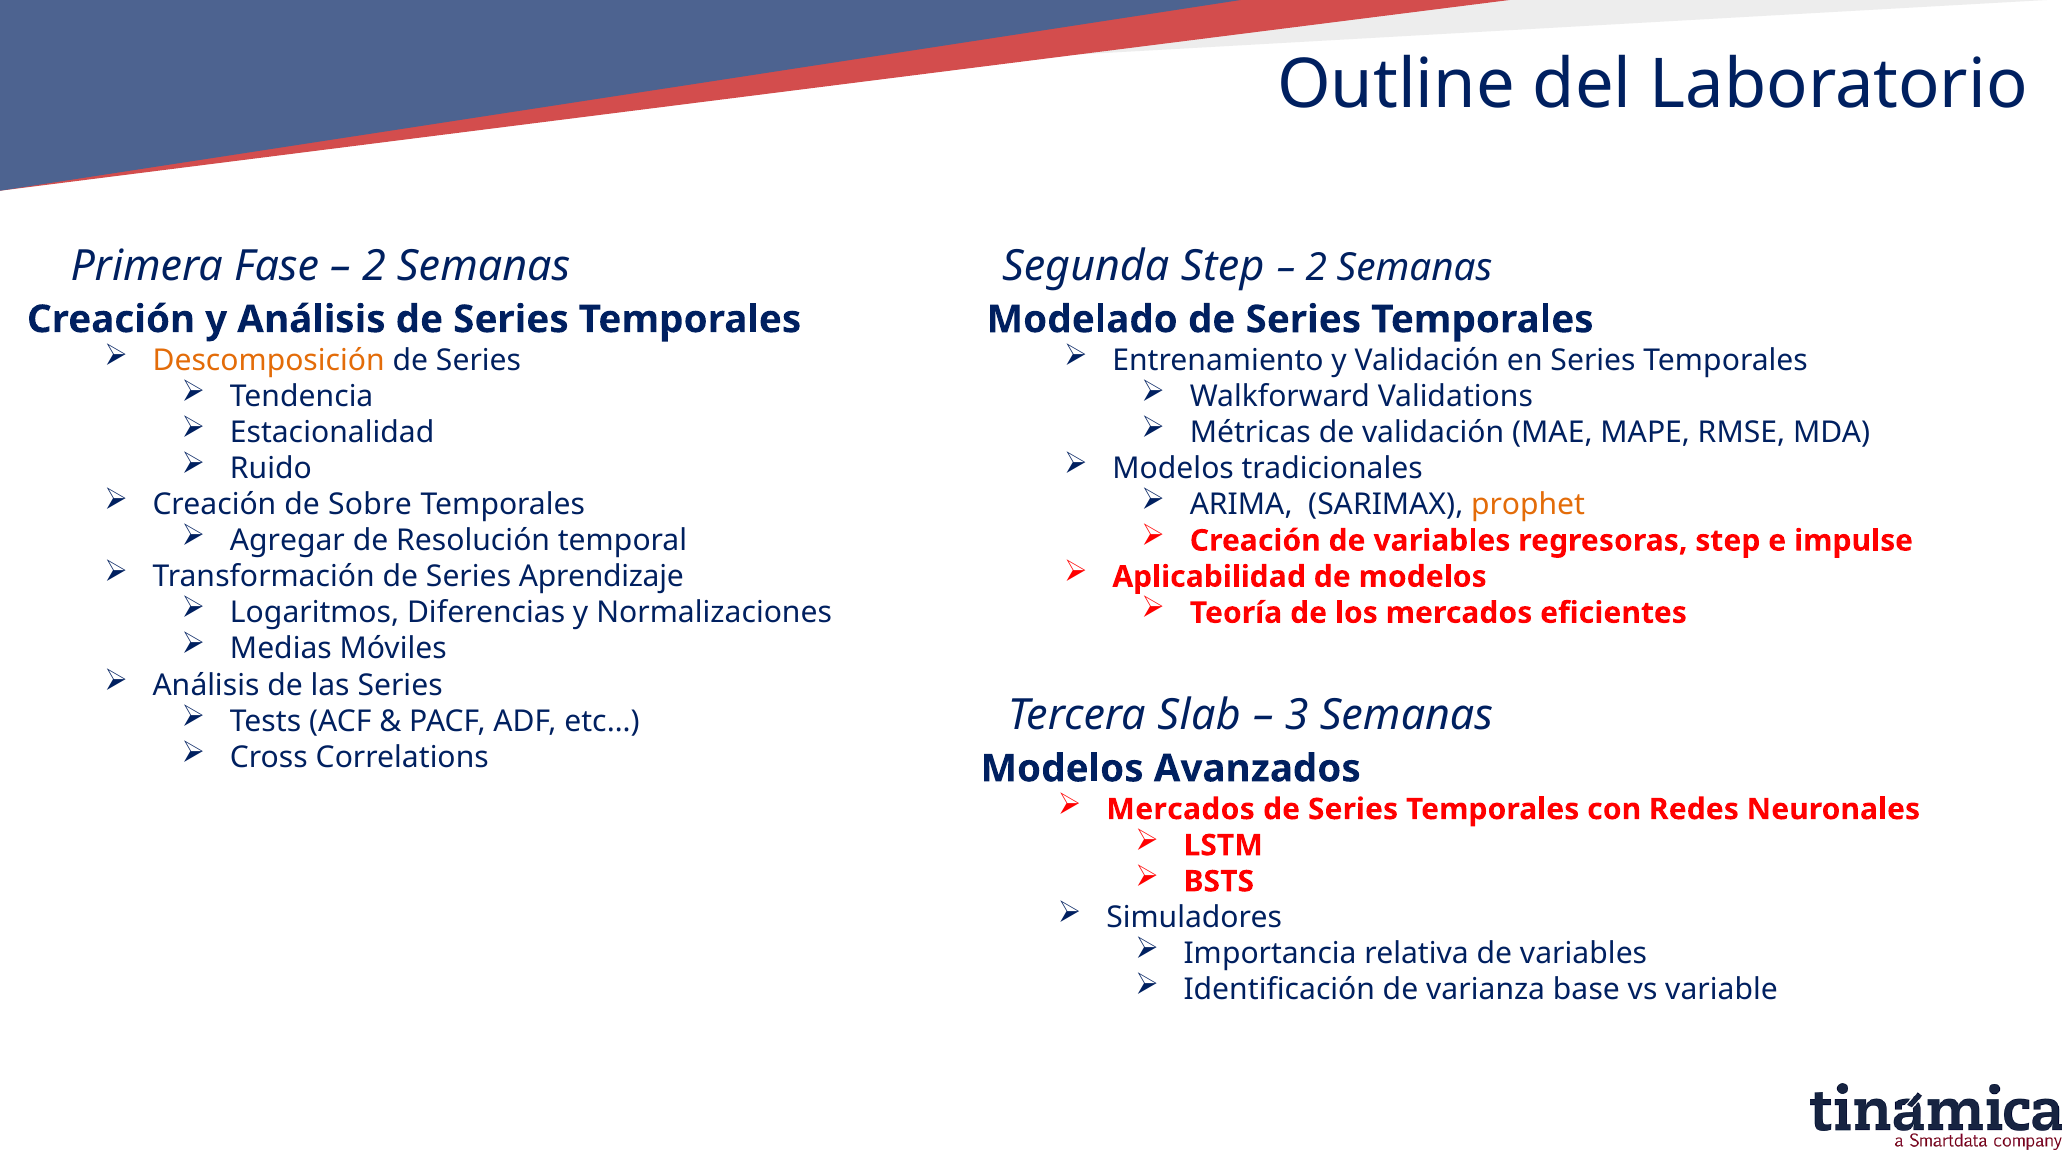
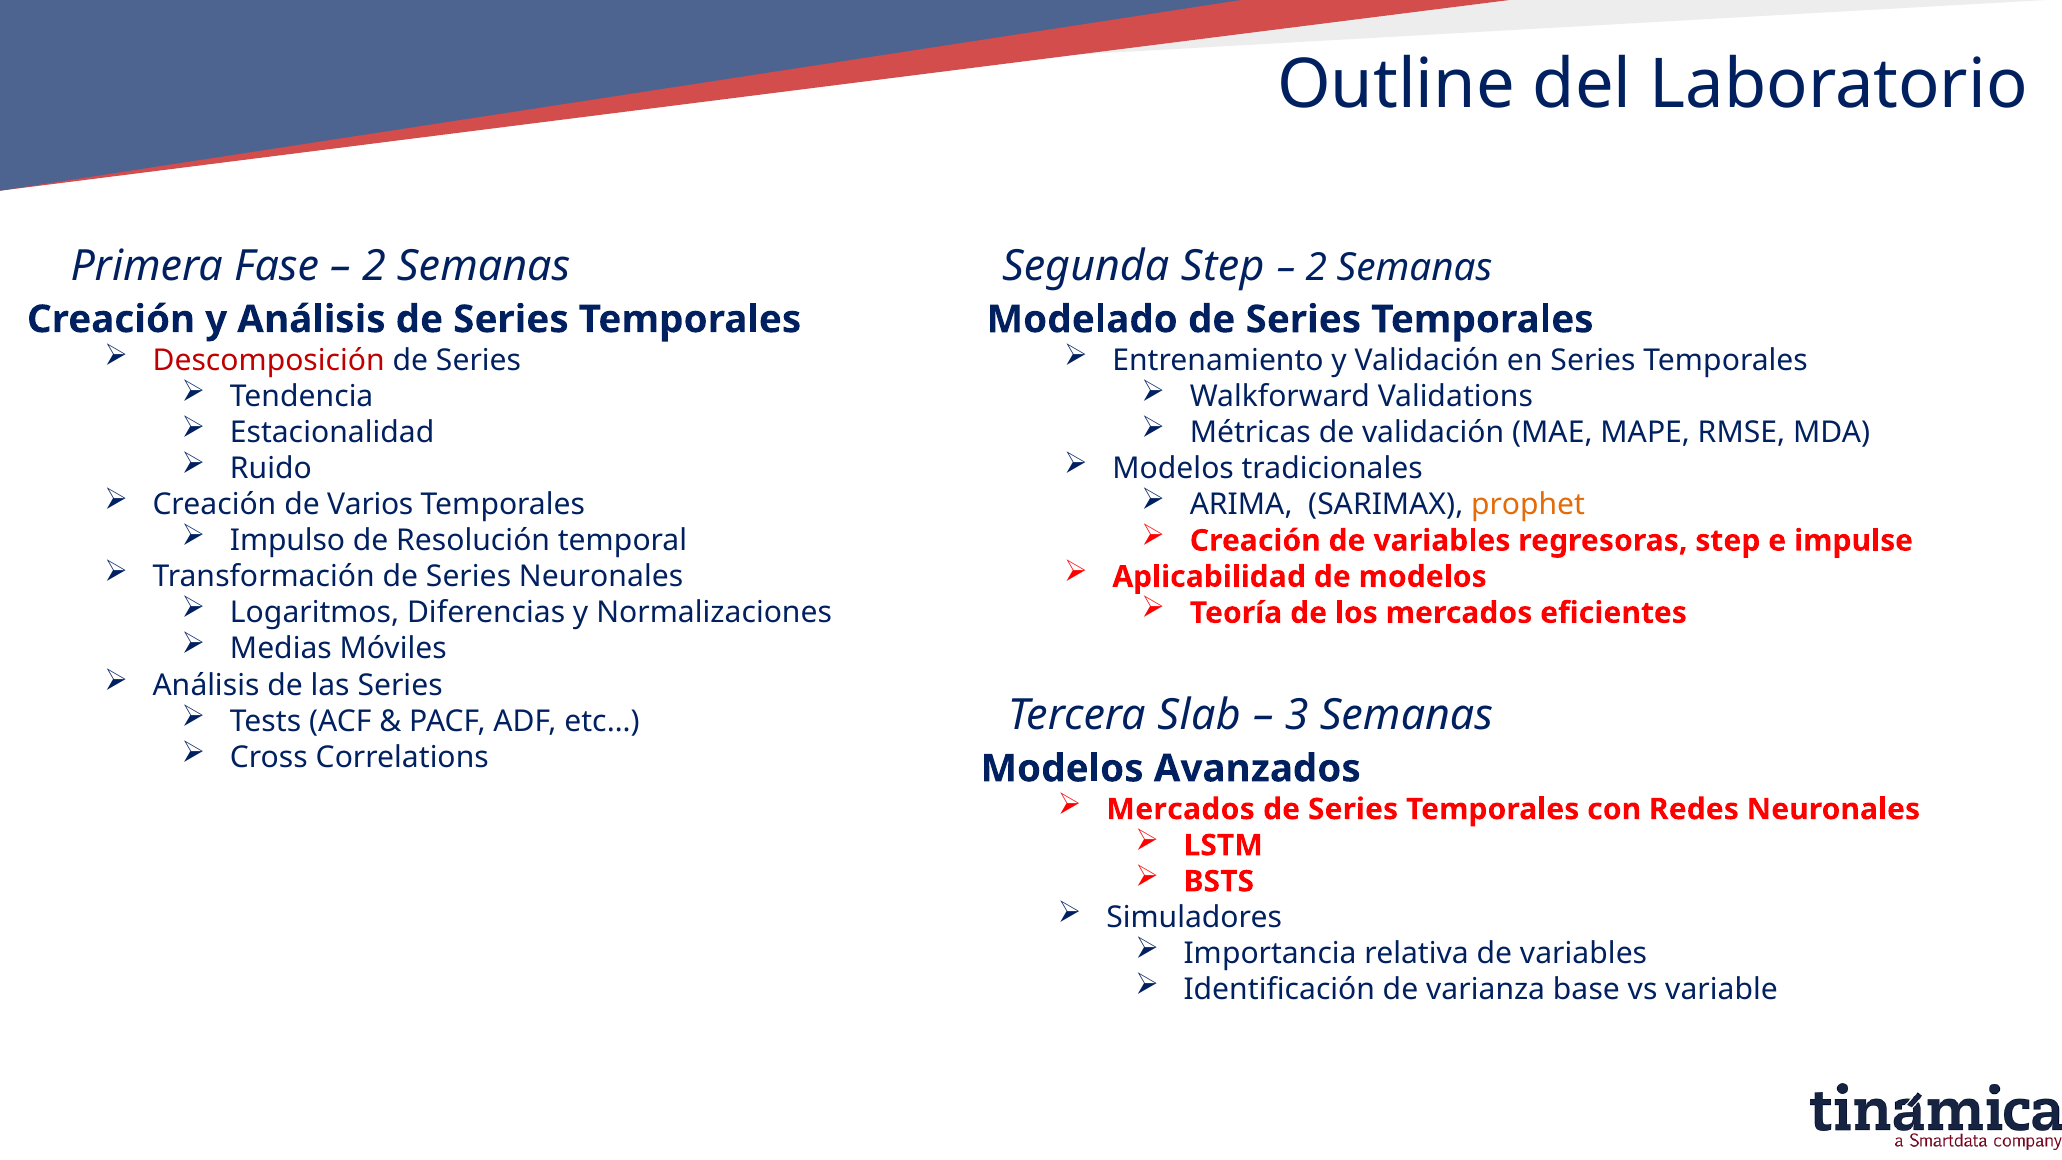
Descomposición colour: orange -> red (269, 360)
Sobre: Sobre -> Varios (370, 504)
Agregar: Agregar -> Impulso (287, 541)
Series Aprendizaje: Aprendizaje -> Neuronales (601, 577)
